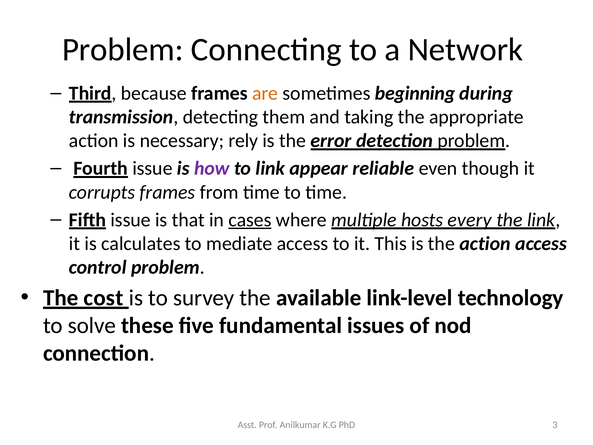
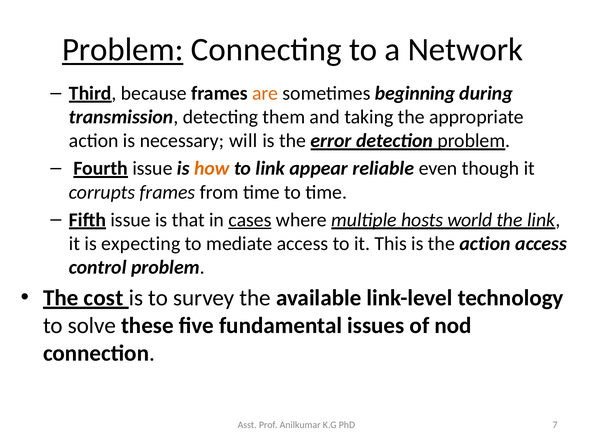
Problem underline: none -> present (123, 50)
rely: rely -> will (243, 141)
how colour: purple -> orange (212, 168)
every: every -> world (470, 220)
calculates: calculates -> expecting (141, 243)
3: 3 -> 7 (555, 425)
